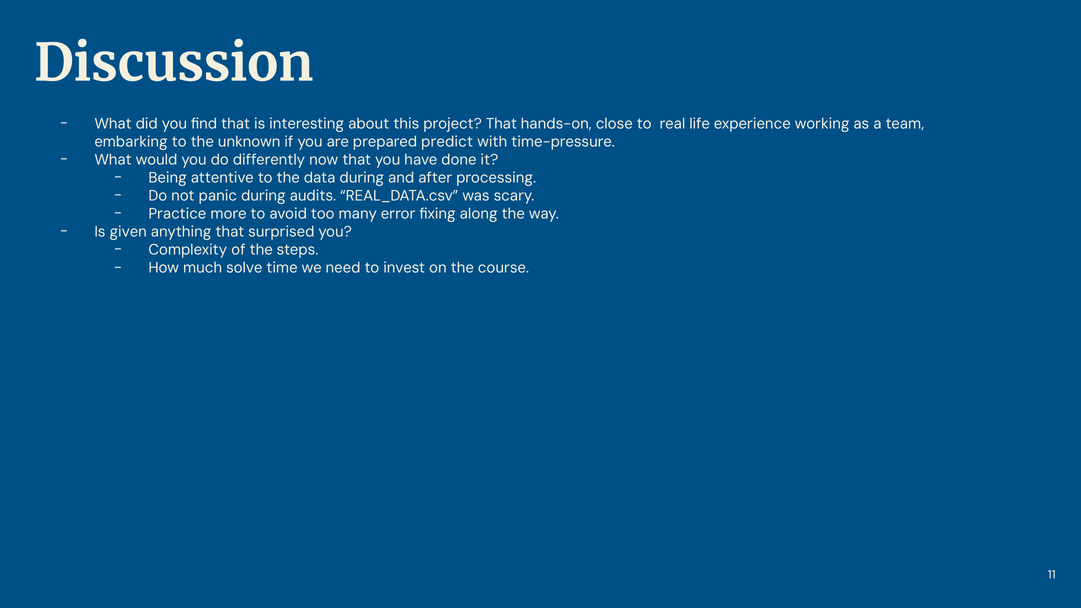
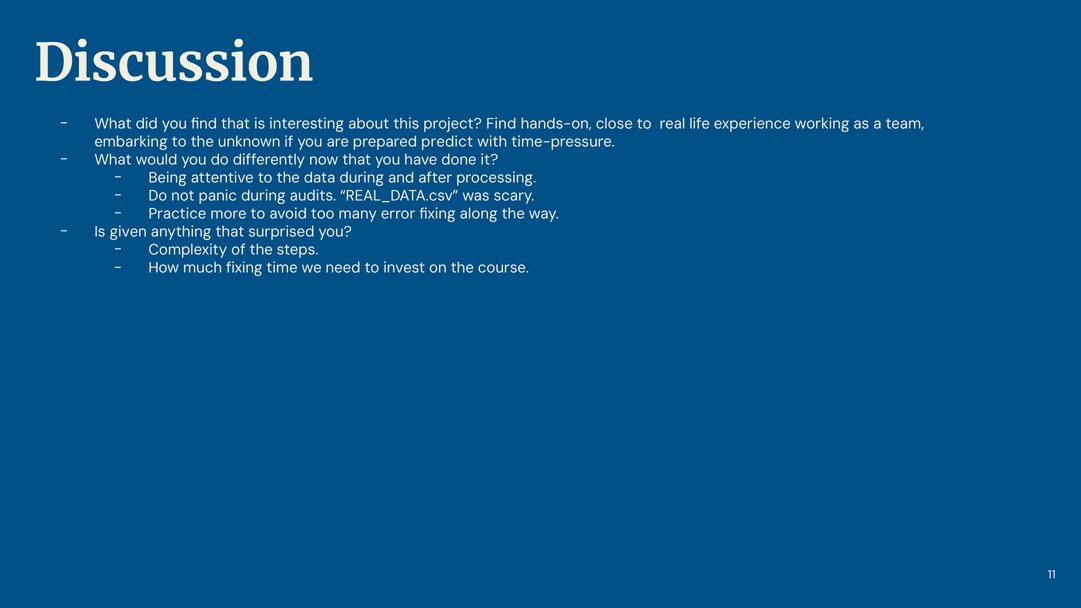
project That: That -> Find (501, 124)
much solve: solve -> fixing (244, 268)
